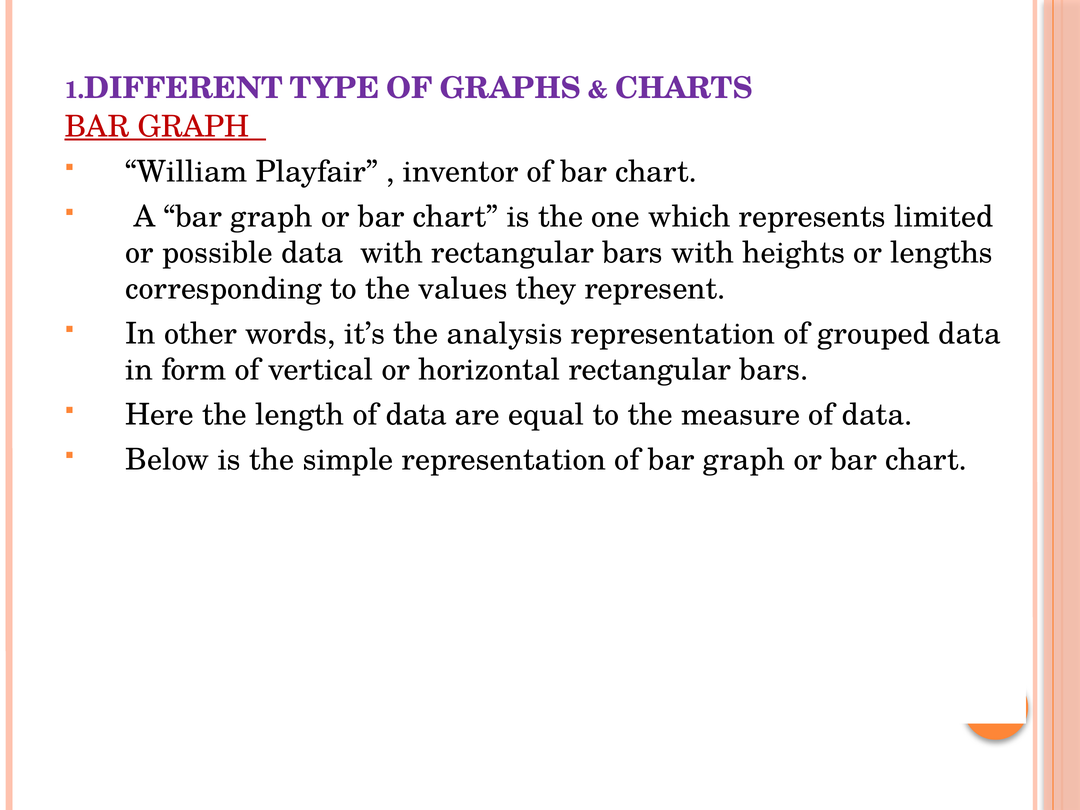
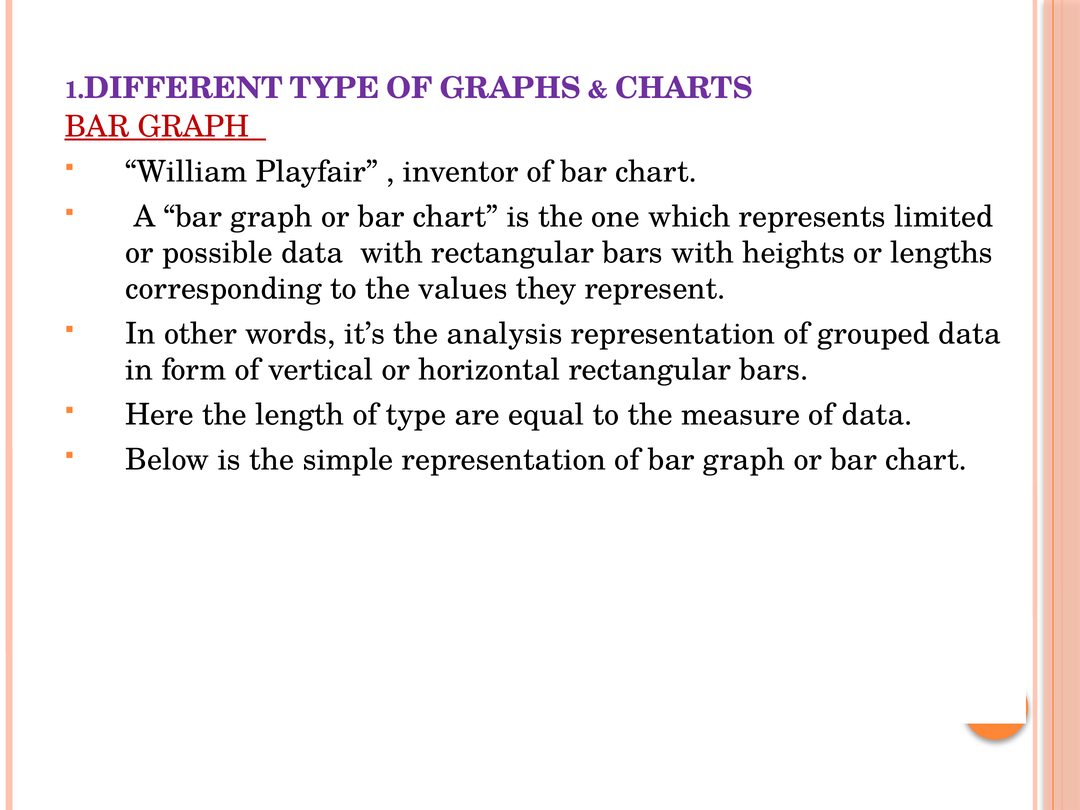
length of data: data -> type (416, 415)
